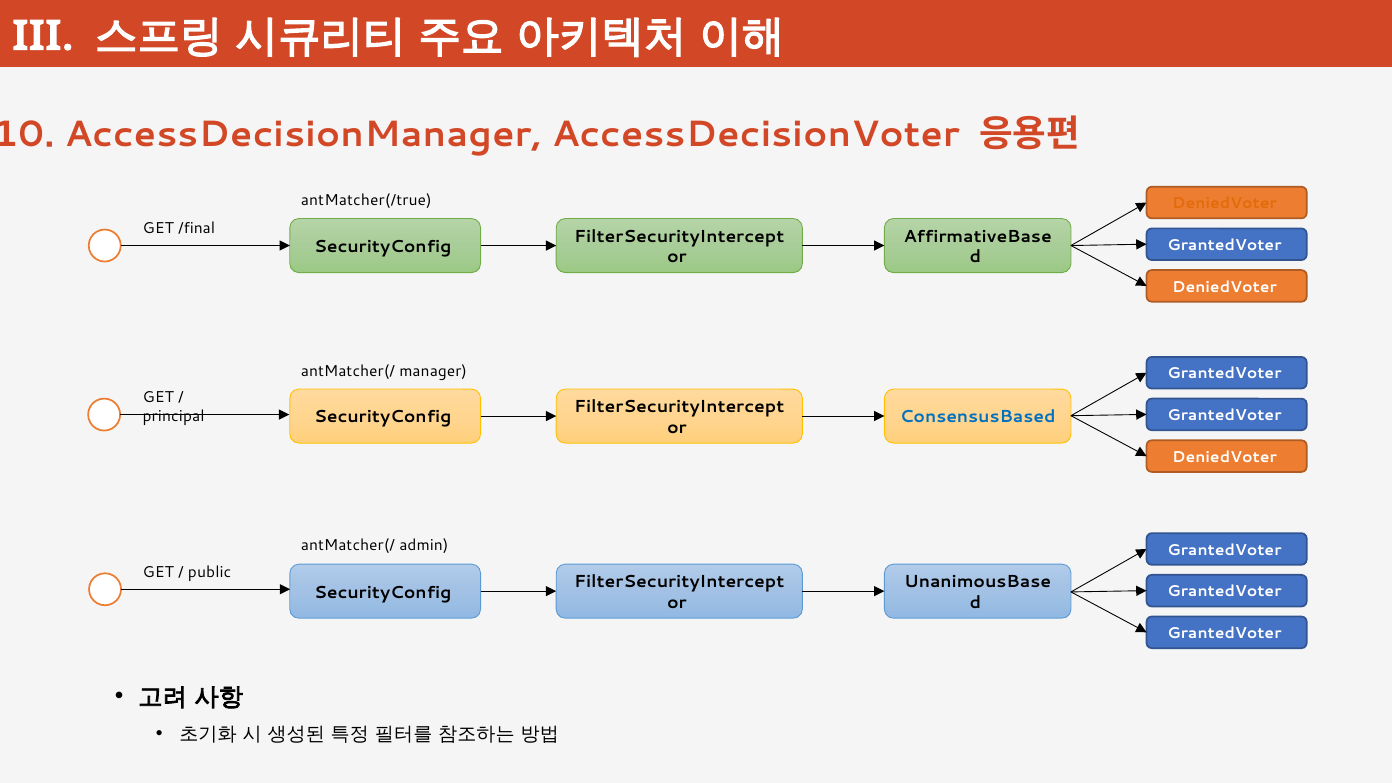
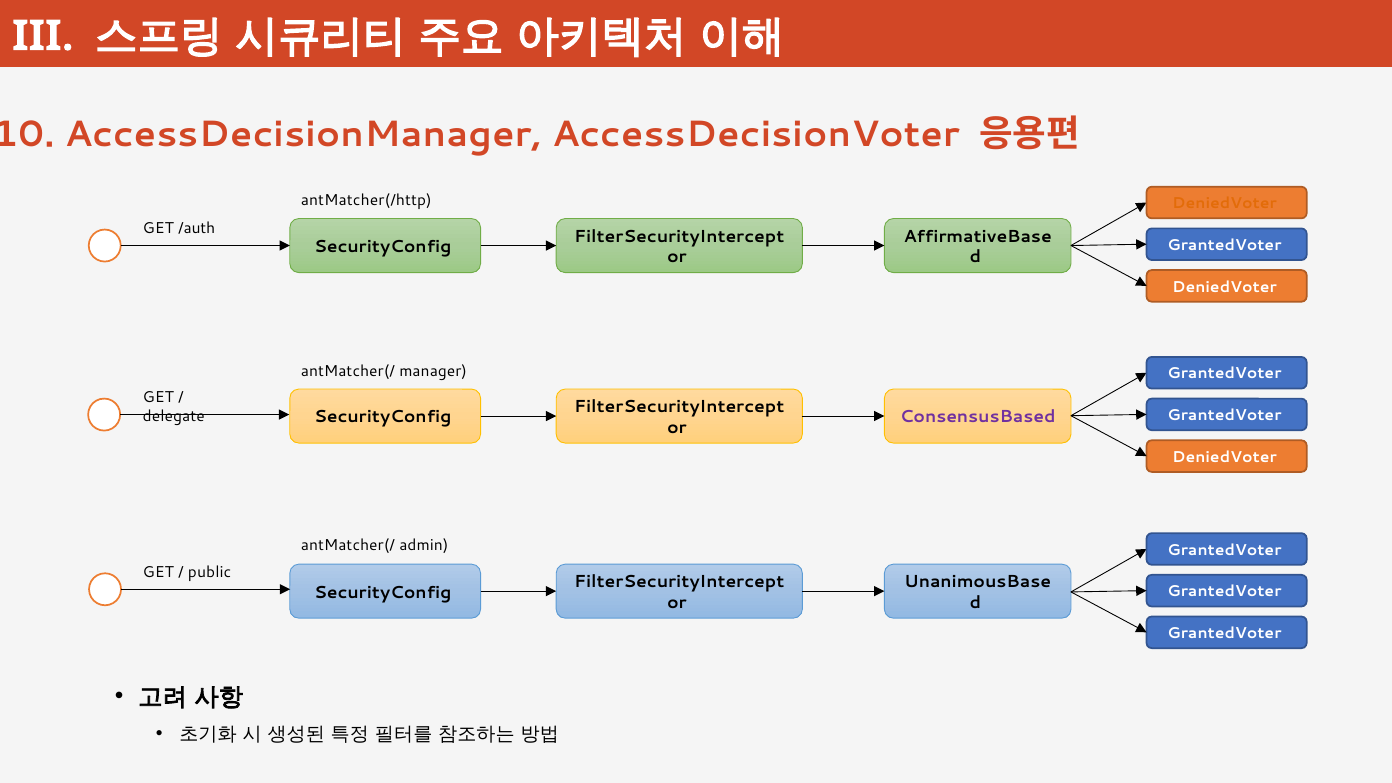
antMatcher(/true: antMatcher(/true -> antMatcher(/http (366, 201)
/final: /final -> /auth (197, 228)
principal: principal -> delegate (174, 416)
ConsensusBased colour: blue -> purple (978, 417)
